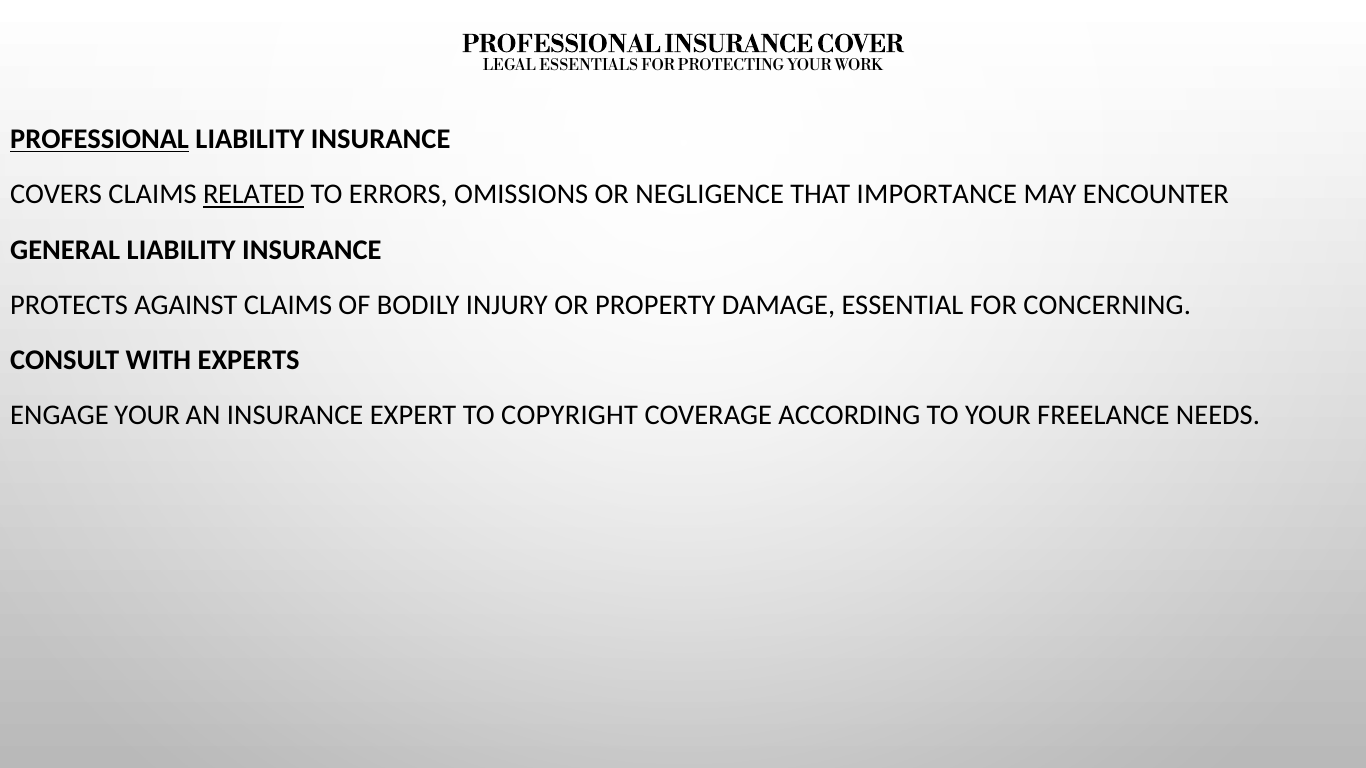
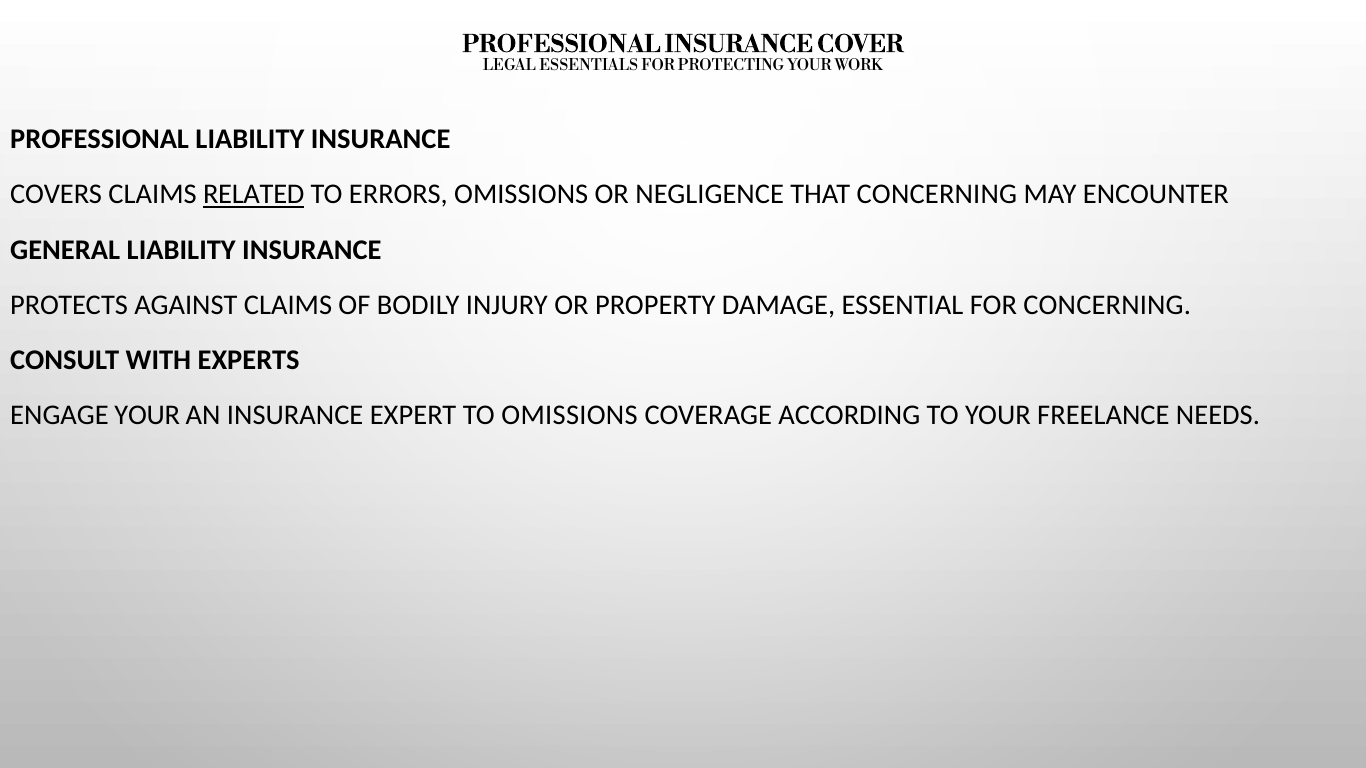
PROFESSIONAL underline: present -> none (100, 139)
THAT IMPORTANCE: IMPORTANCE -> CONCERNING (937, 195)
TO COPYRIGHT: COPYRIGHT -> OMISSIONS (570, 416)
